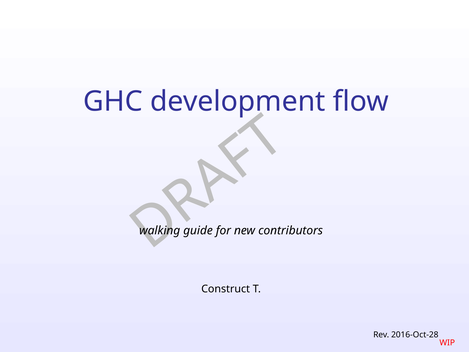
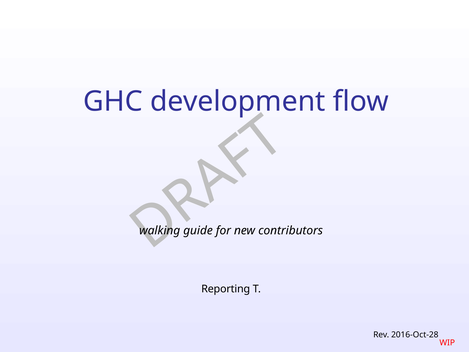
Construct: Construct -> Reporting (226, 289)
